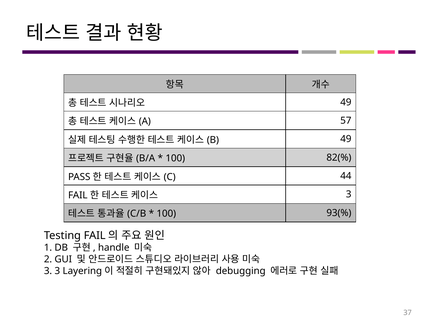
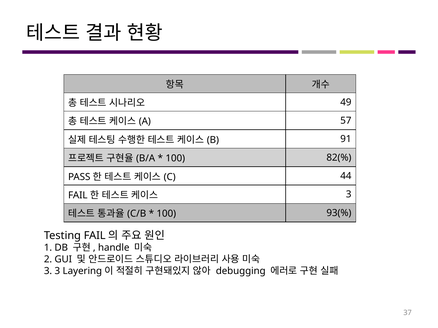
49: 49 -> 91 (346, 139)
